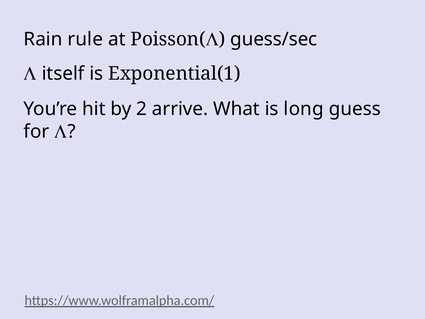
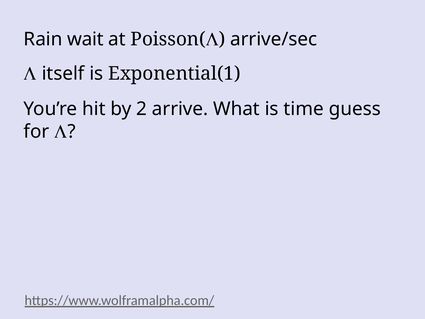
rule: rule -> wait (85, 39)
guess/sec: guess/sec -> arrive/sec (274, 39)
long: long -> time (304, 109)
